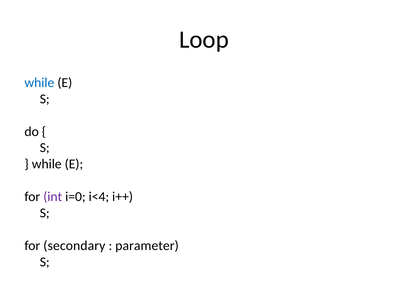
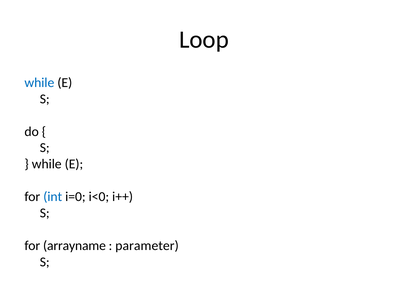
int colour: purple -> blue (53, 197)
i<4: i<4 -> i<0 (99, 197)
secondary: secondary -> arrayname (74, 246)
